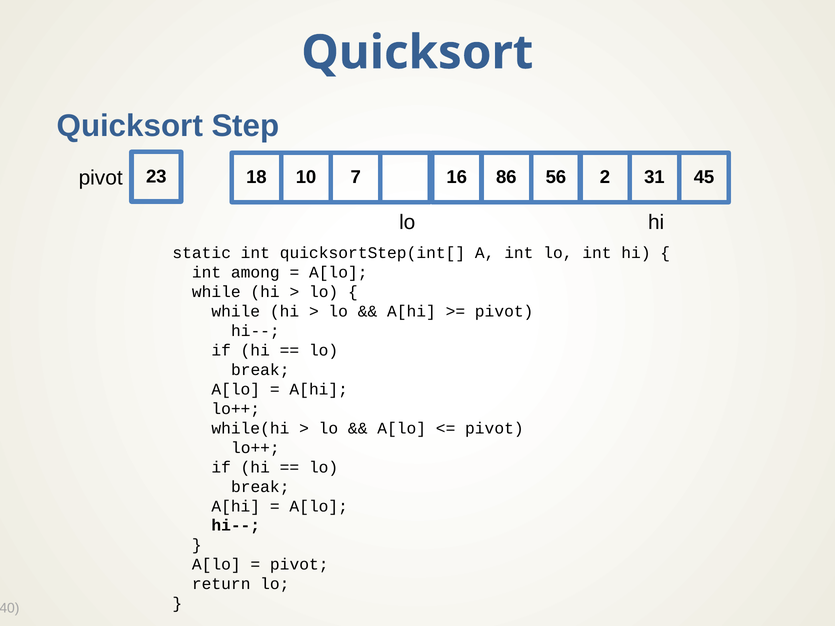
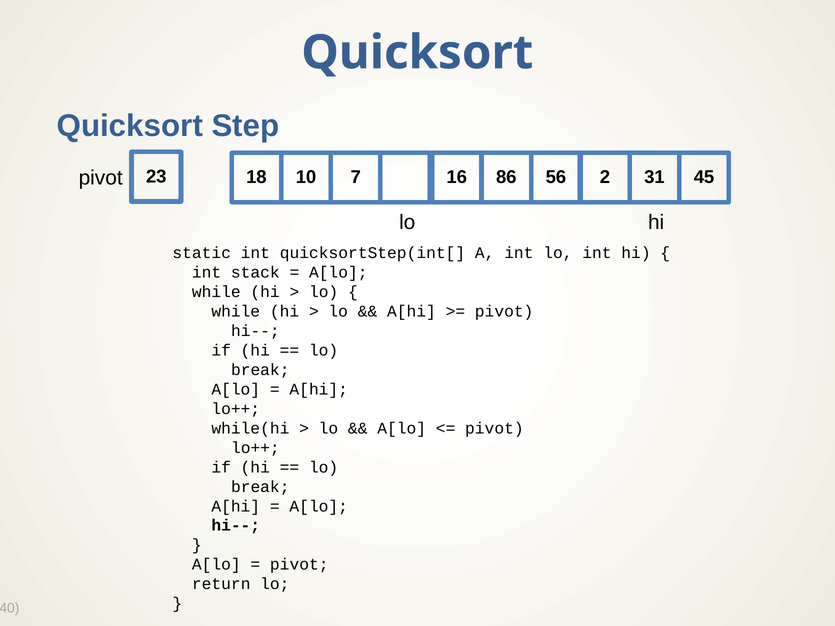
among: among -> stack (255, 272)
